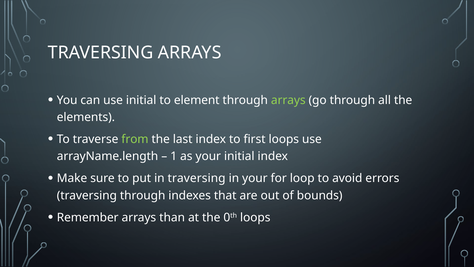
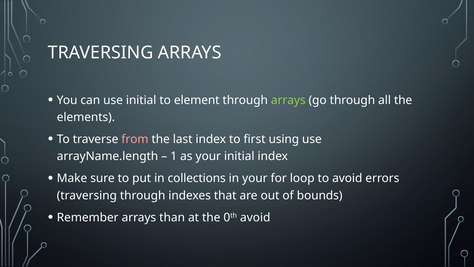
from colour: light green -> pink (135, 139)
first loops: loops -> using (284, 139)
in traversing: traversing -> collections (197, 178)
0th loops: loops -> avoid (255, 217)
